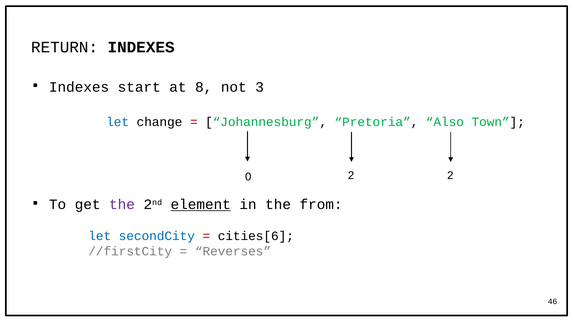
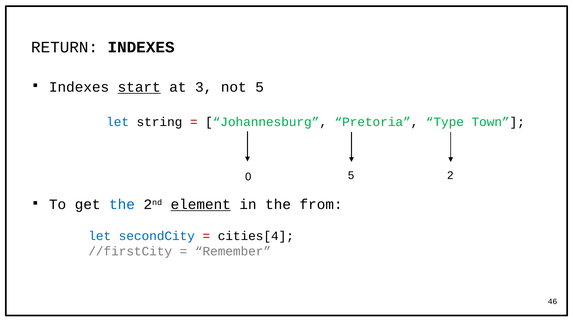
start underline: none -> present (139, 87)
8: 8 -> 3 (204, 87)
not 3: 3 -> 5 (260, 87)
change: change -> string (160, 122)
Also: Also -> Type (445, 122)
0 2: 2 -> 5 (351, 176)
the colour: purple -> blue (122, 205)
cities[6: cities[6 -> cities[4 (256, 236)
Reverses: Reverses -> Remember (233, 251)
